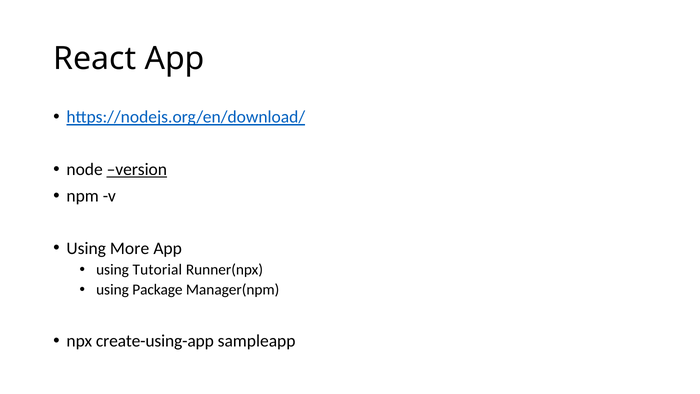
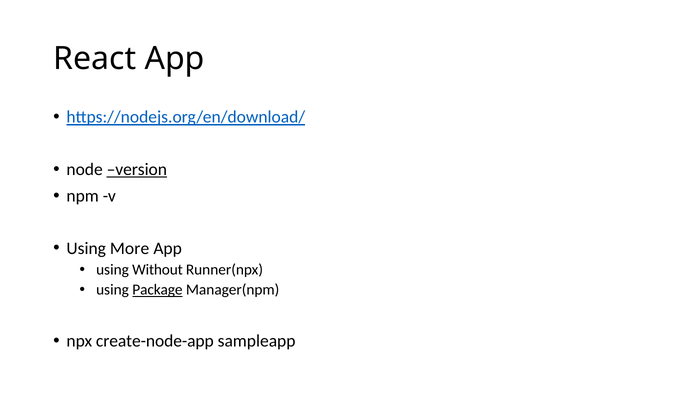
Tutorial: Tutorial -> Without (157, 269)
Package underline: none -> present (157, 290)
create-using-app: create-using-app -> create-node-app (155, 341)
